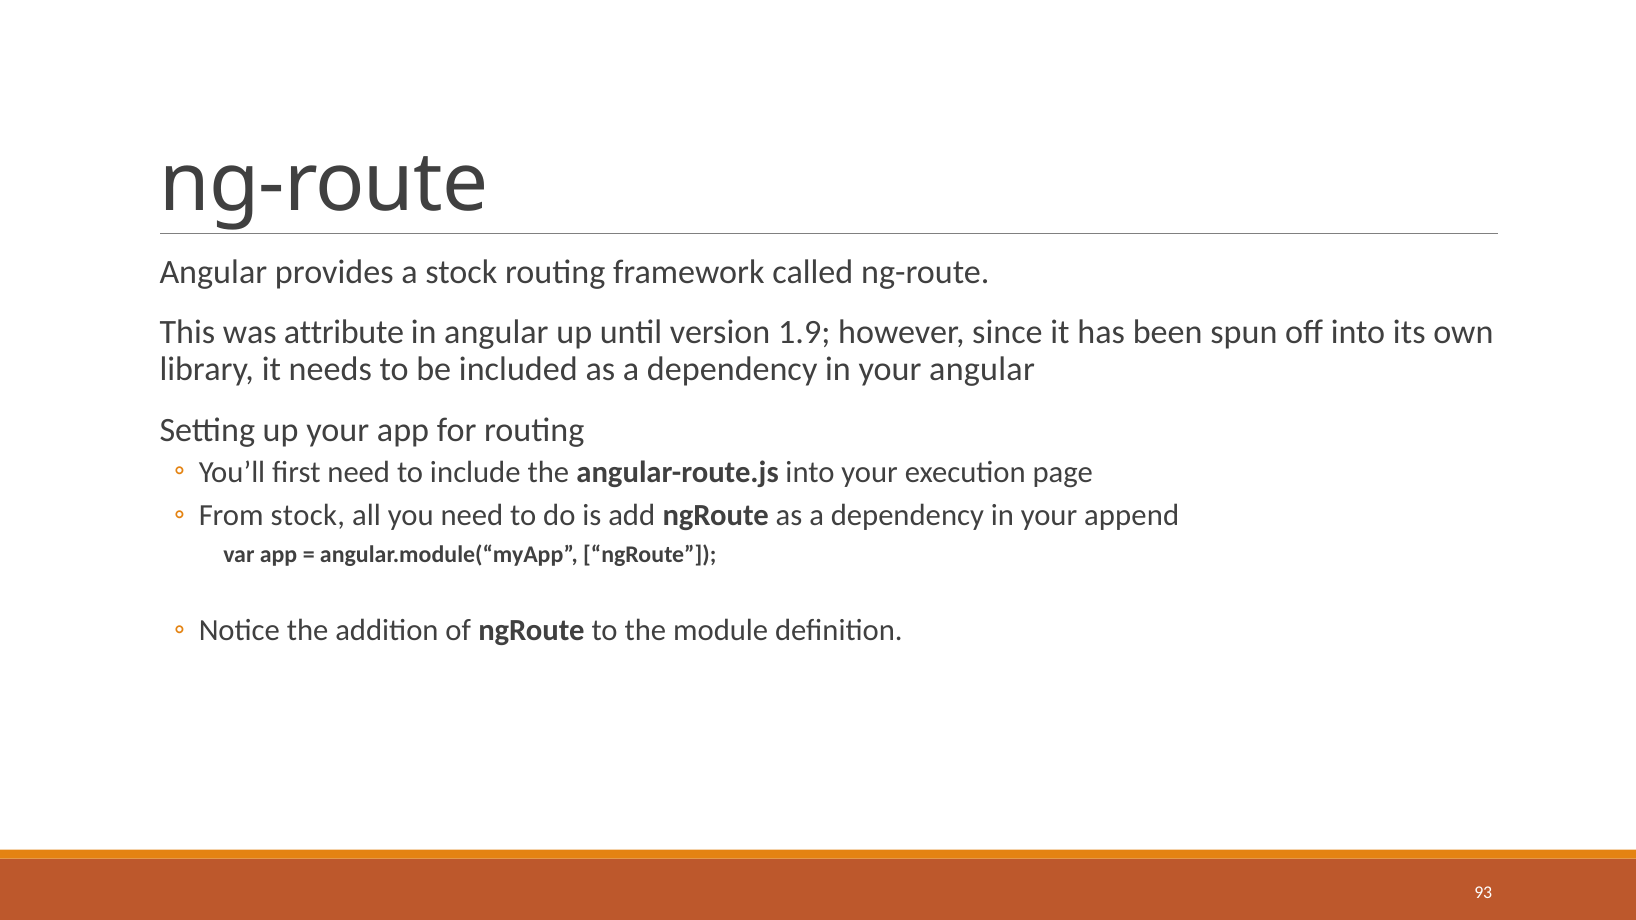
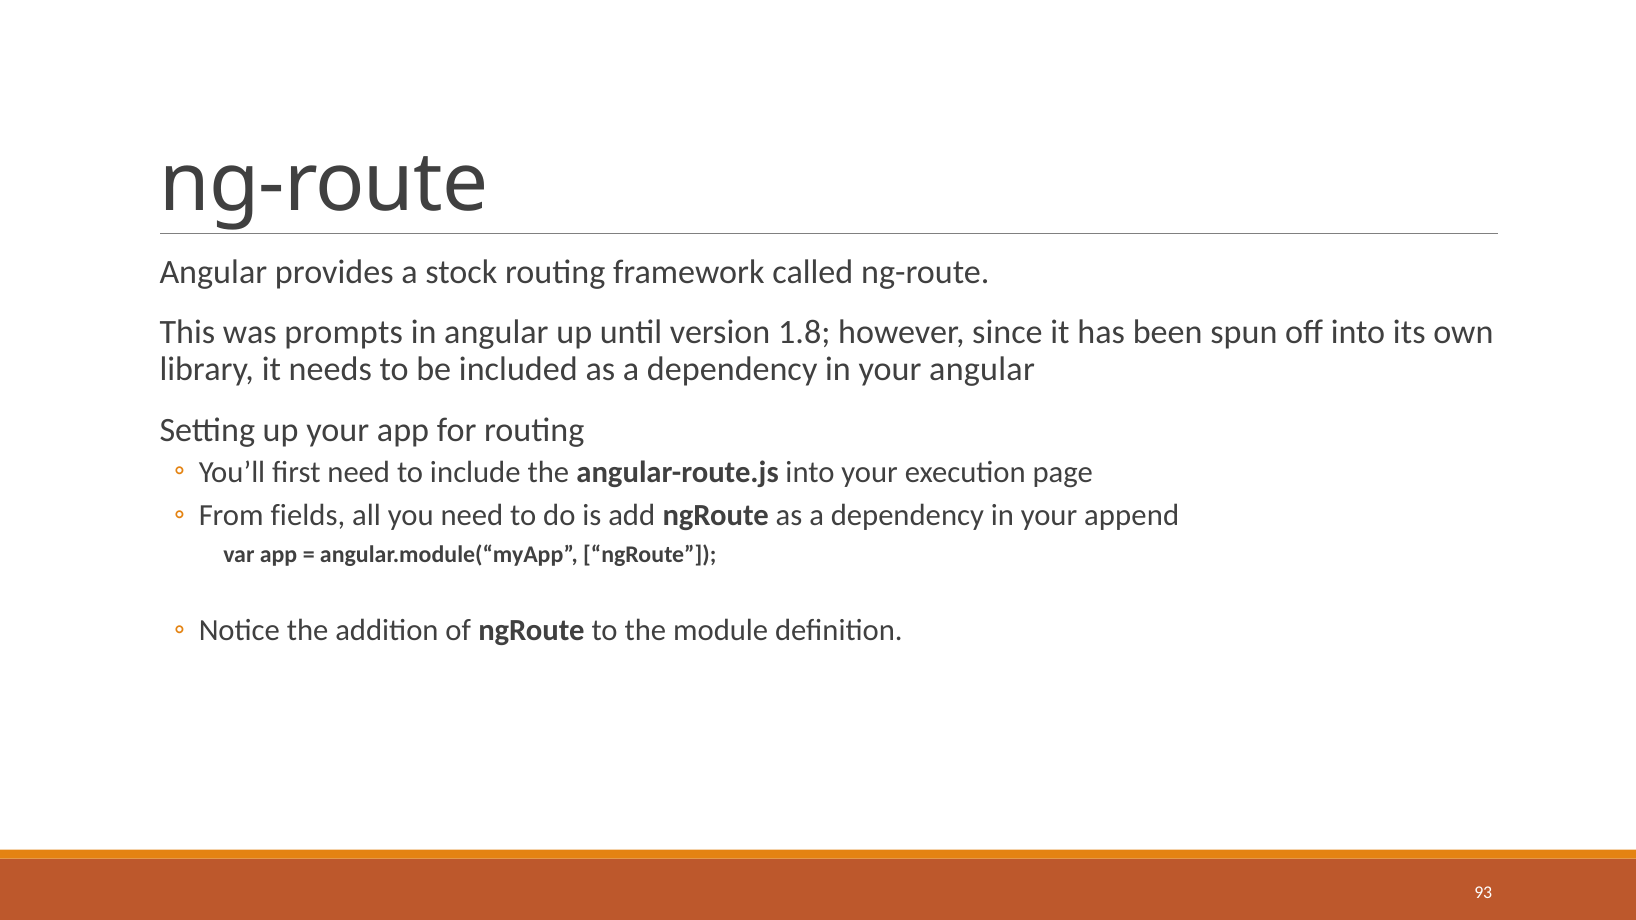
attribute: attribute -> prompts (344, 333)
1.9: 1.9 -> 1.8 (804, 333)
From stock: stock -> fields (308, 515)
